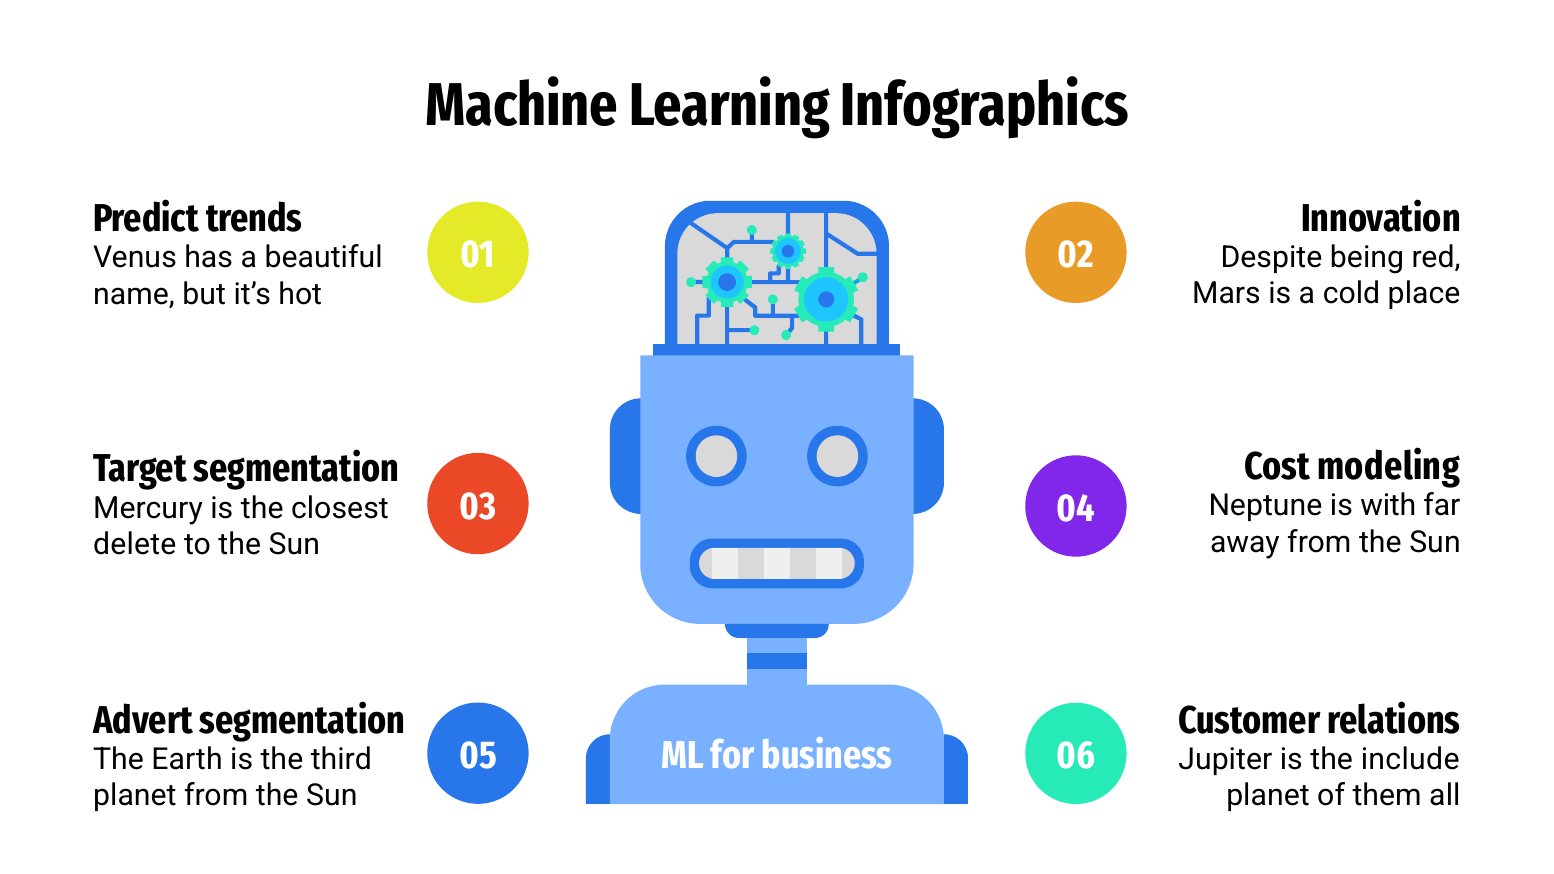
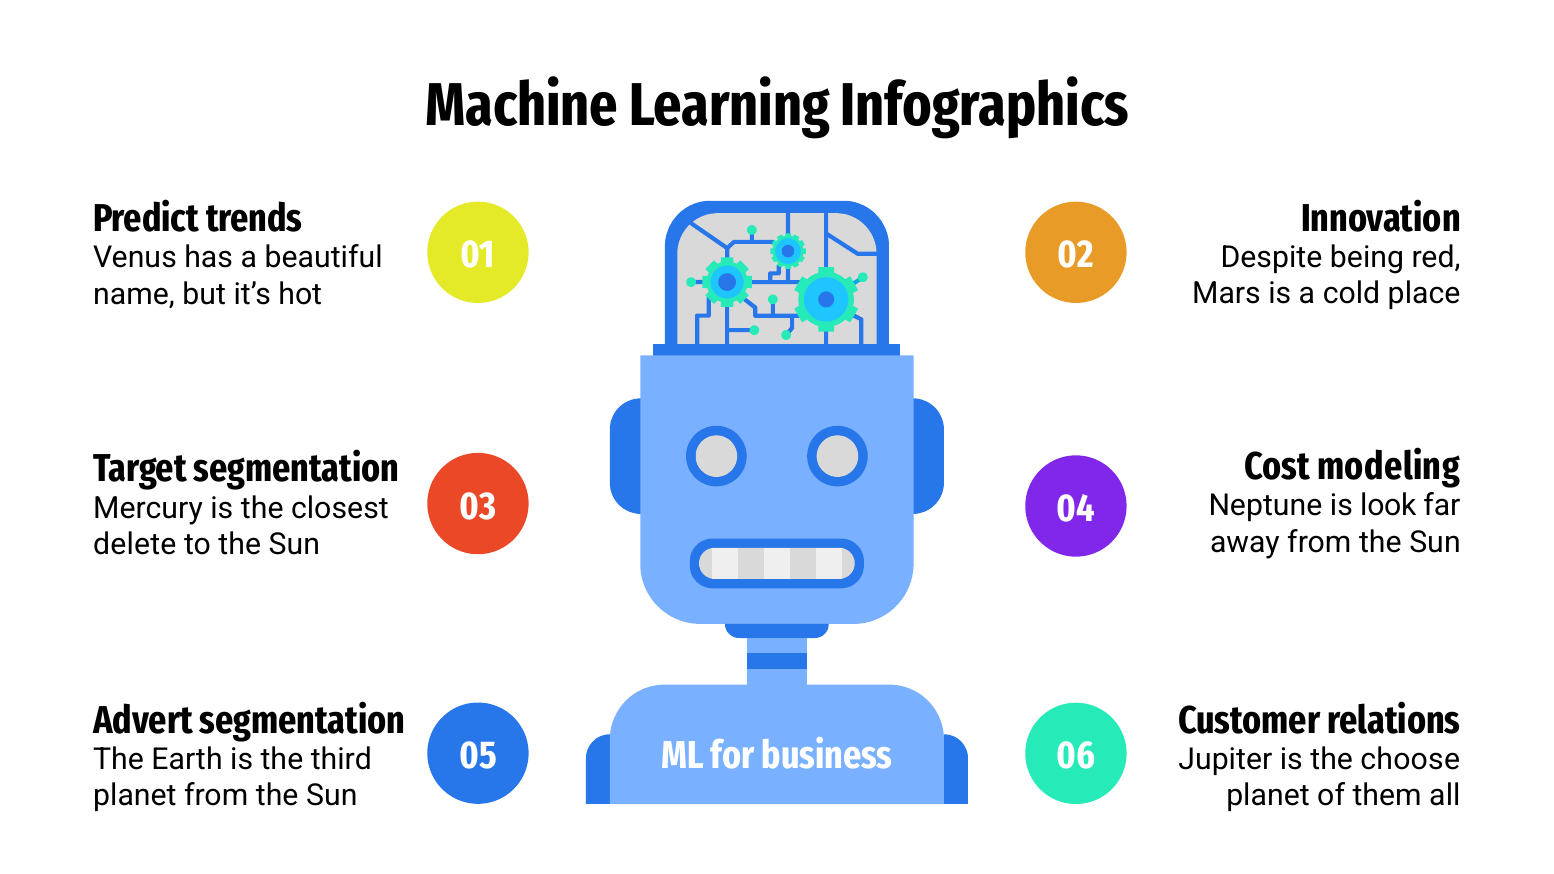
with: with -> look (1388, 506)
include: include -> choose (1410, 760)
